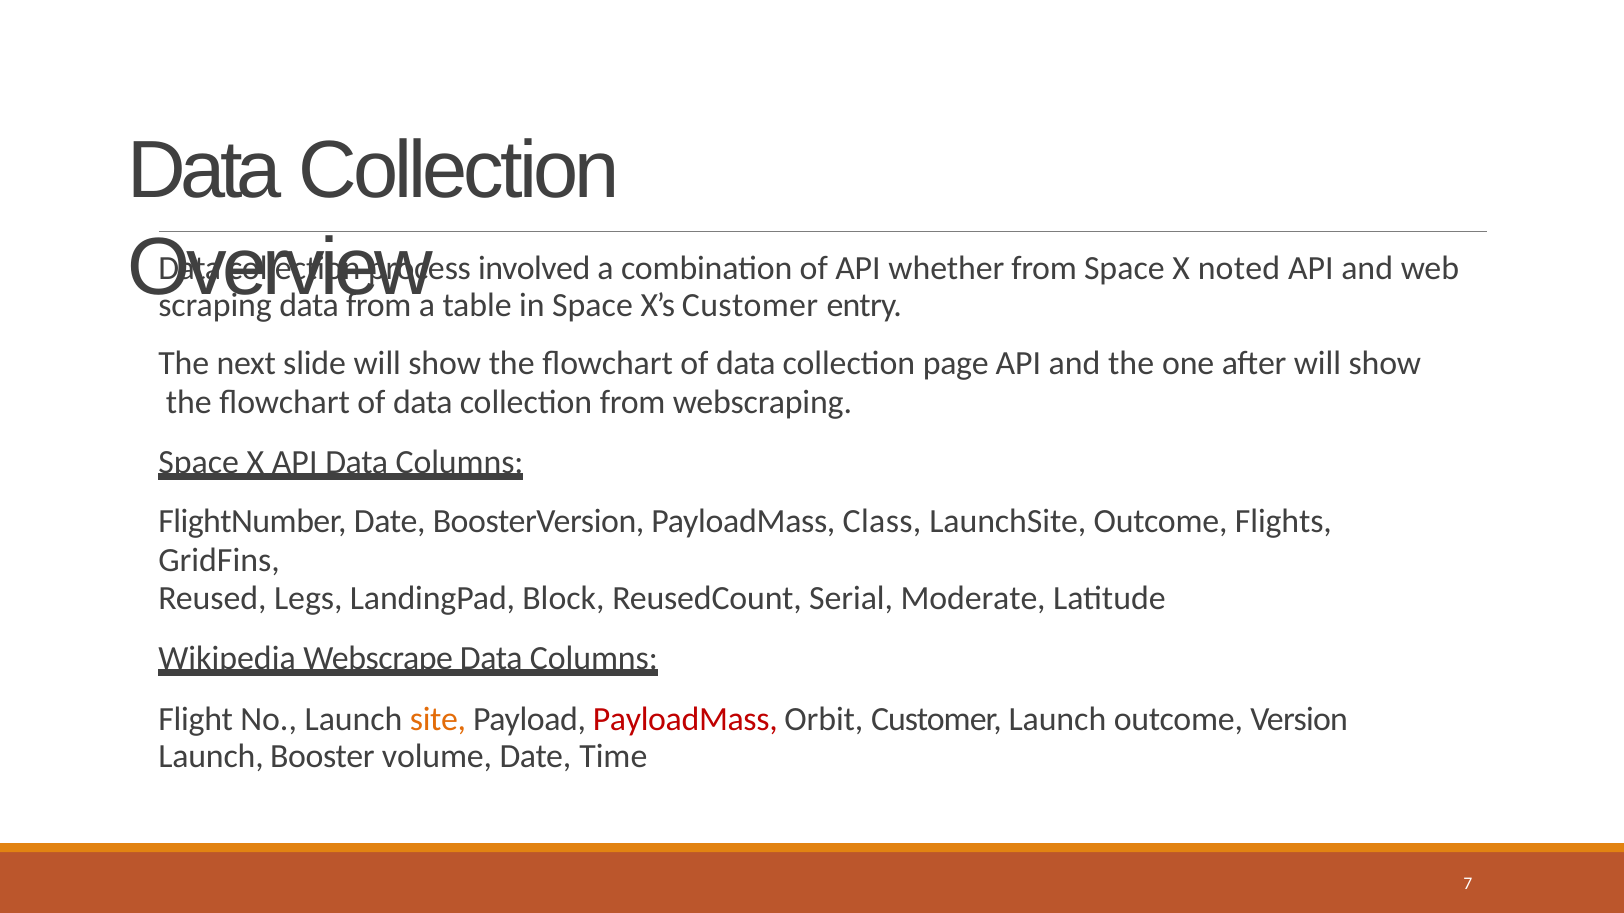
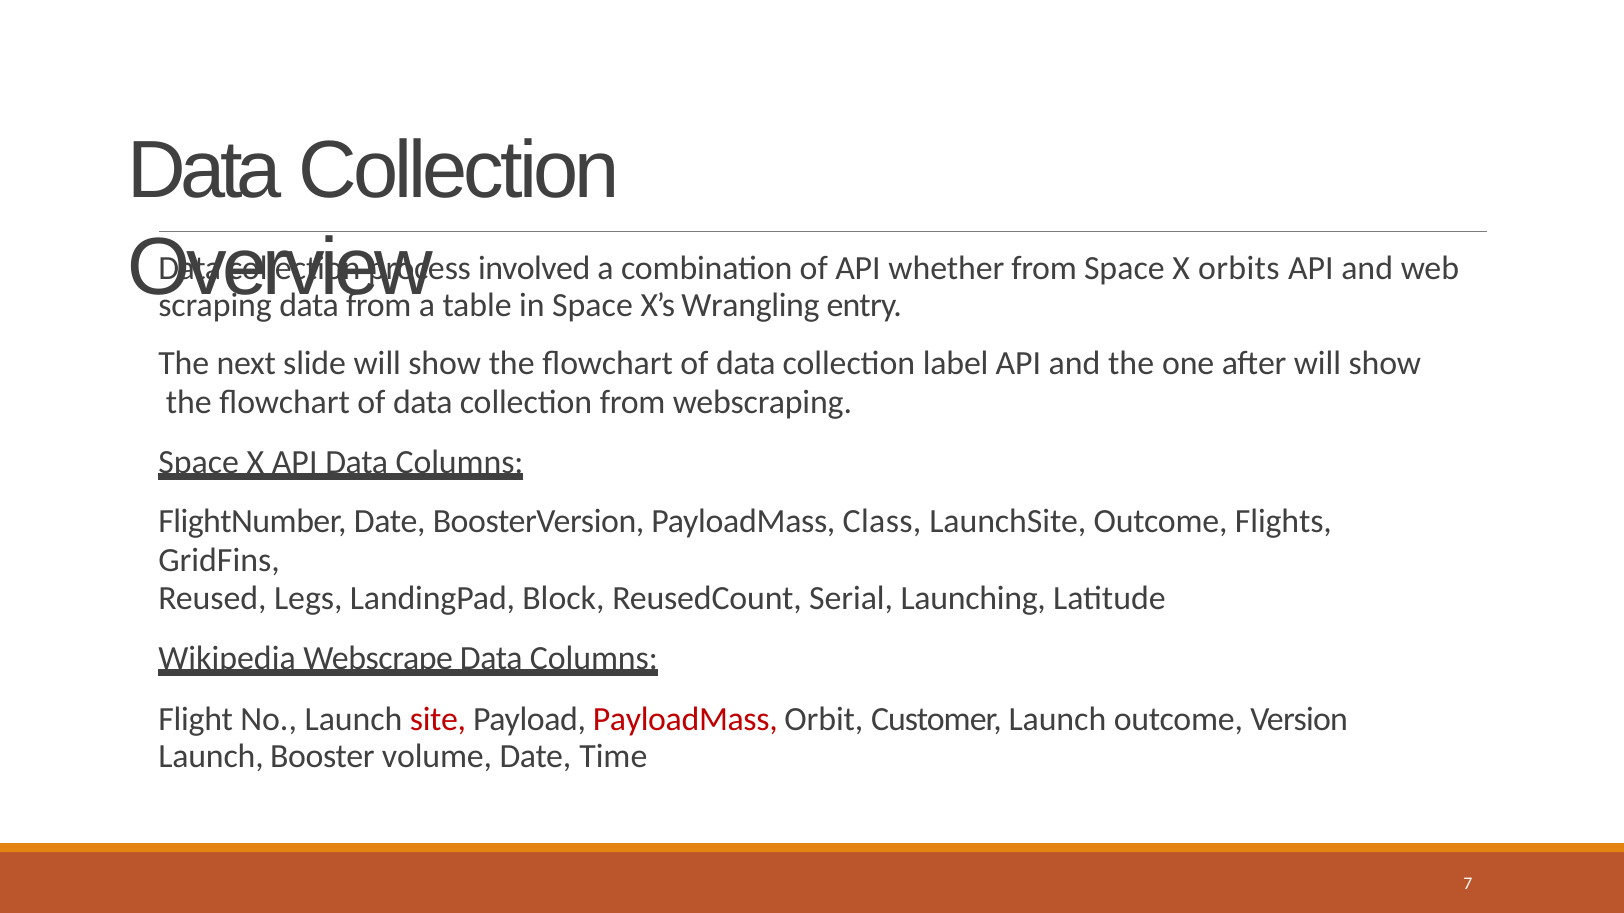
noted: noted -> orbits (1239, 268)
X’s Customer: Customer -> Wrangling (750, 306)
page: page -> label (956, 363)
Moderate: Moderate -> Launching (973, 599)
site colour: orange -> red (438, 720)
